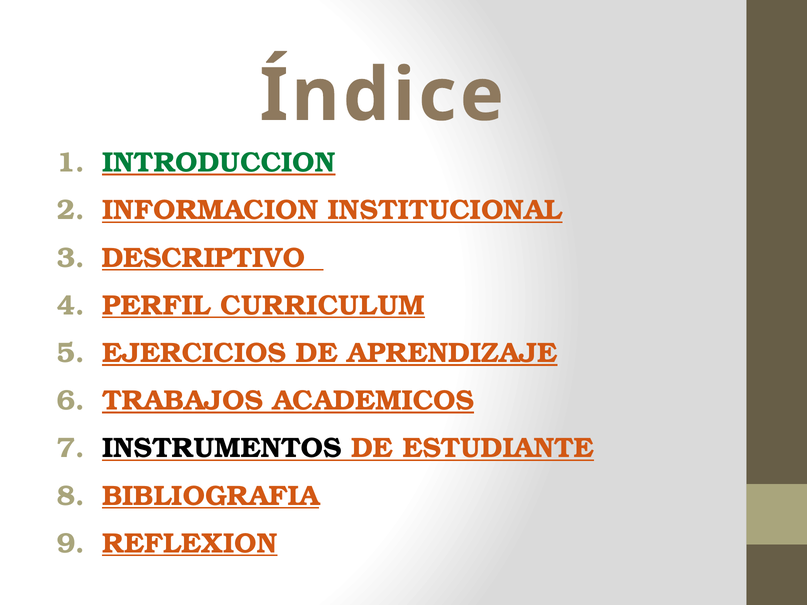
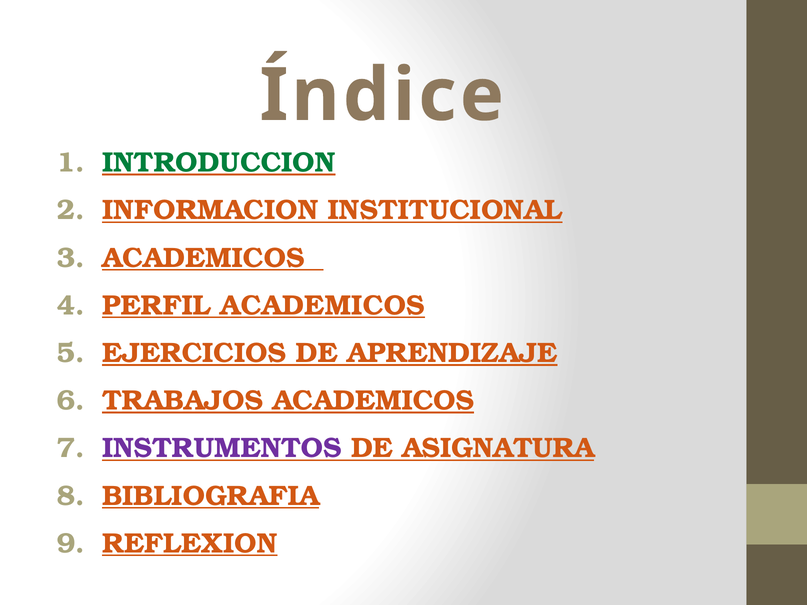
DESCRIPTIVO: DESCRIPTIVO -> ACADEMICOS (203, 258)
PERFIL CURRICULUM: CURRICULUM -> ACADEMICOS (322, 306)
INSTRUMENTOS colour: black -> purple (222, 448)
ESTUDIANTE: ESTUDIANTE -> ASIGNATURA (498, 448)
